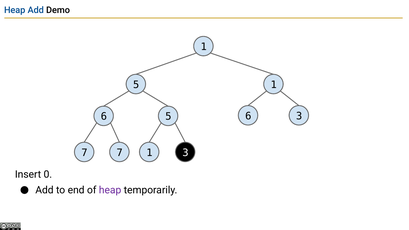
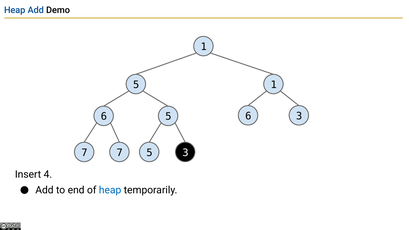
7 1: 1 -> 5 (149, 153)
0: 0 -> 4 (48, 174)
heap colour: purple -> blue (110, 190)
